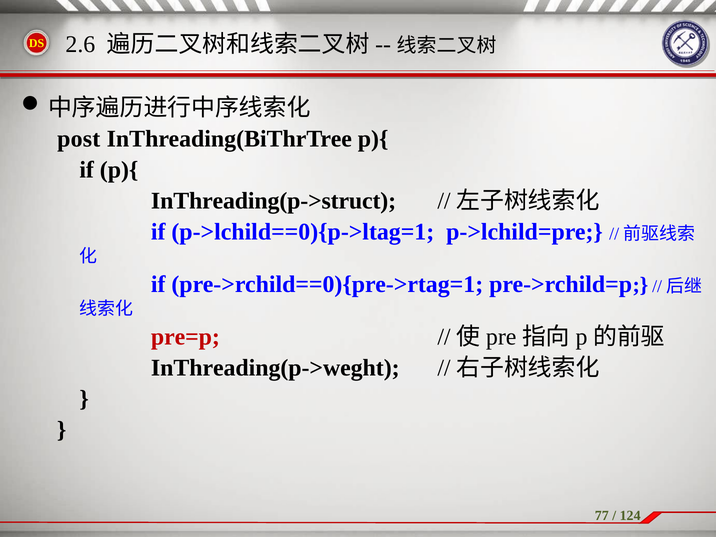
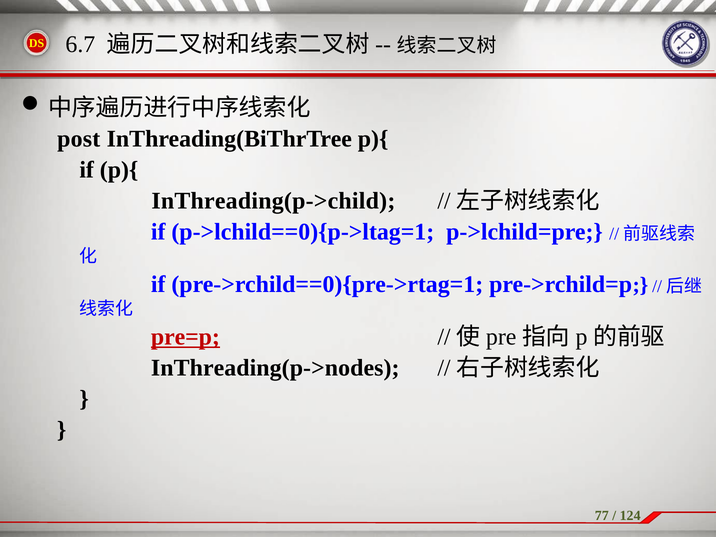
2.6: 2.6 -> 6.7 (80, 45)
InThreading(p->struct: InThreading(p->struct -> InThreading(p->child (273, 201)
pre=p underline: none -> present (185, 337)
InThreading(p->weght: InThreading(p->weght -> InThreading(p->nodes (275, 368)
